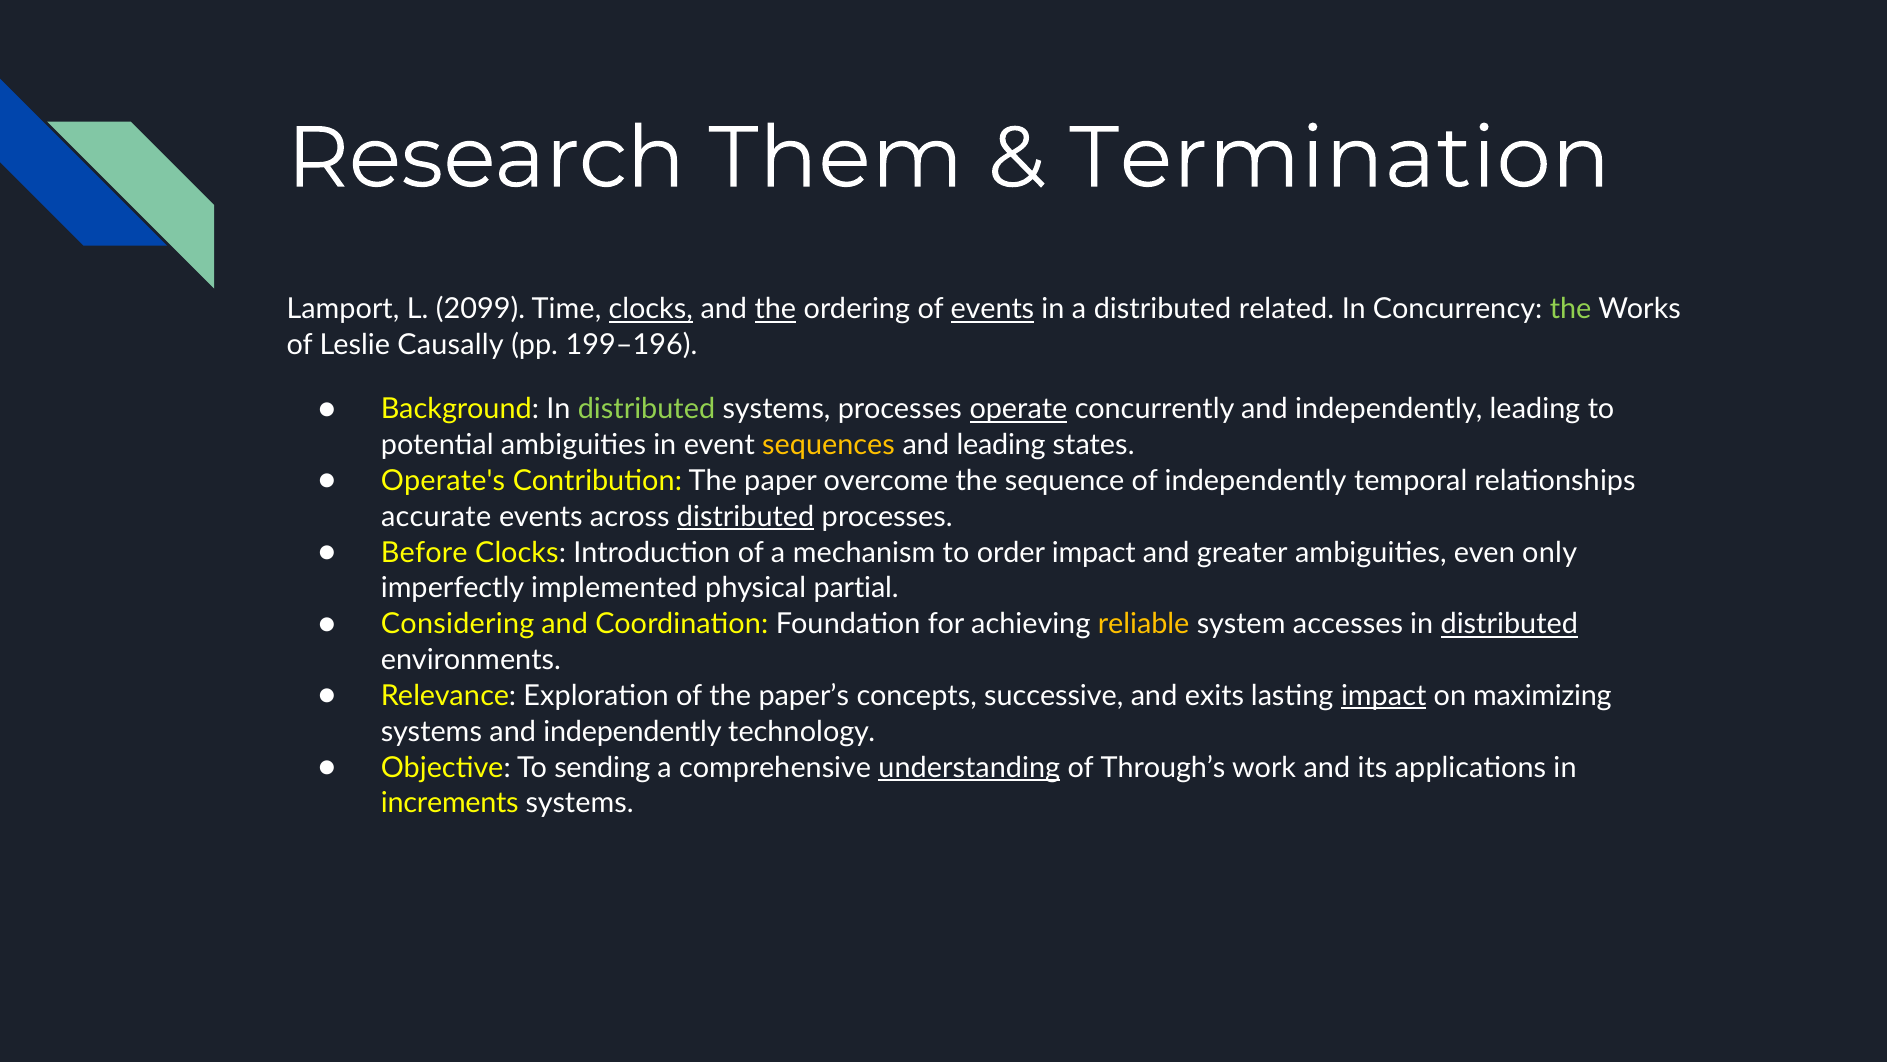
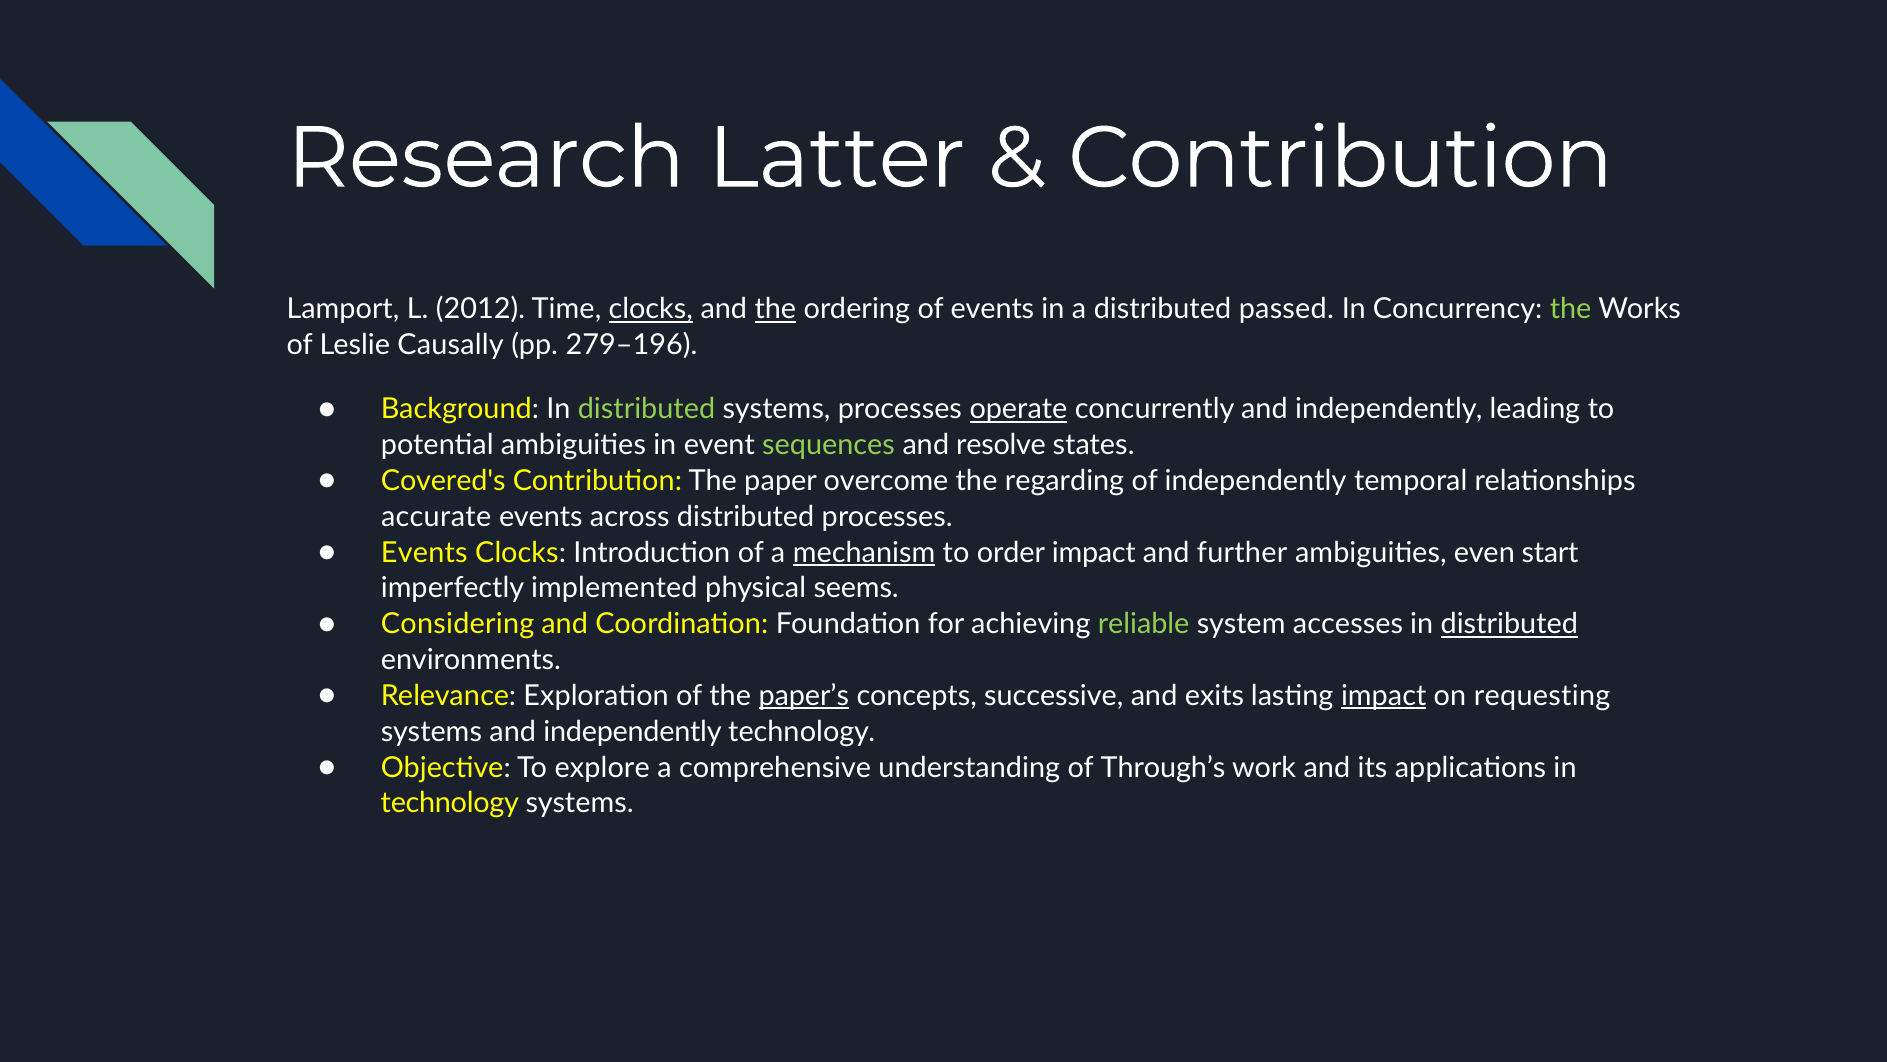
Them: Them -> Latter (837, 158)
Termination: Termination -> Contribution (1341, 158)
2099: 2099 -> 2012 (481, 309)
events underline: present -> none (992, 309)
related: related -> passed (1286, 309)
199–196: 199–196 -> 279–196 (631, 345)
sequences colour: yellow -> light green (829, 445)
and leading: leading -> resolve (1001, 445)
Operate's: Operate's -> Covered's (443, 481)
sequence: sequence -> regarding (1065, 481)
distributed underline: present -> none (746, 517)
Before: Before -> Events (424, 552)
mechanism underline: none -> present (864, 552)
greater: greater -> further (1242, 552)
only: only -> start (1550, 552)
partial: partial -> seems (856, 588)
reliable colour: yellow -> light green (1144, 624)
paper’s underline: none -> present (804, 696)
maximizing: maximizing -> requesting (1542, 696)
sending: sending -> explore (602, 767)
understanding underline: present -> none (969, 767)
increments: increments -> technology (450, 803)
